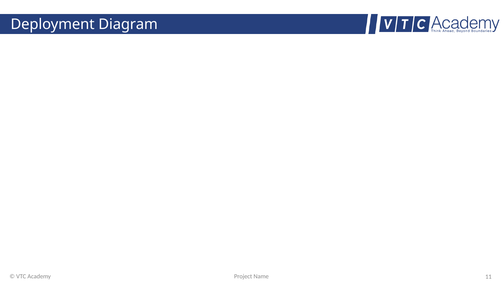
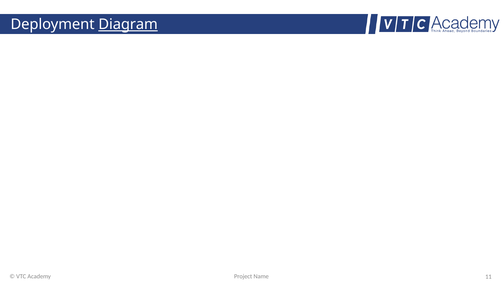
Diagram underline: none -> present (128, 24)
